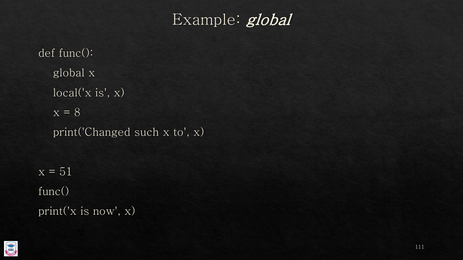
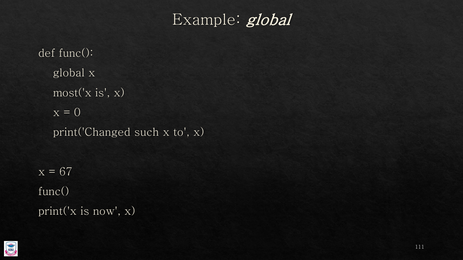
local('x: local('x -> most('x (72, 93)
8: 8 -> 0 (77, 113)
51: 51 -> 67 (66, 172)
